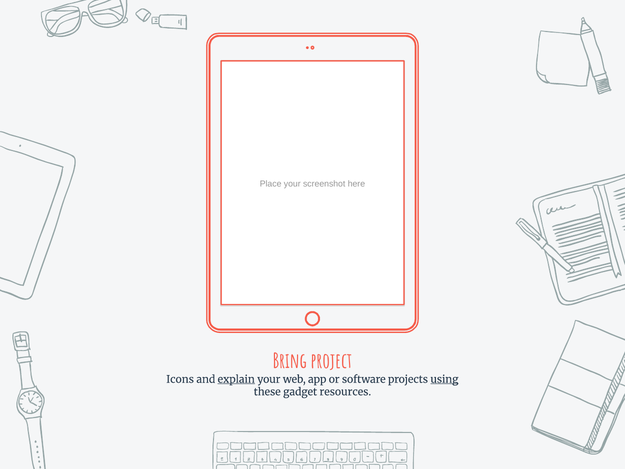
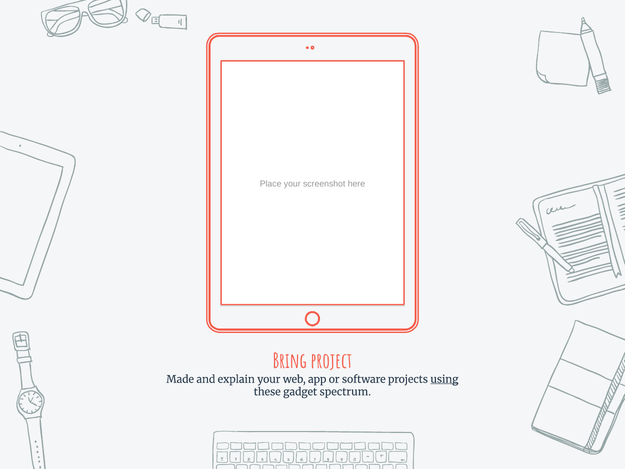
Icons: Icons -> Made (180, 379)
explain underline: present -> none (236, 379)
resources: resources -> spectrum (345, 392)
